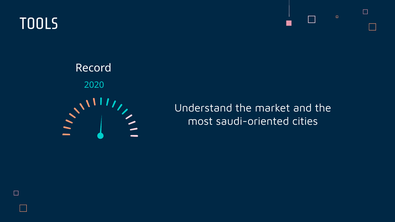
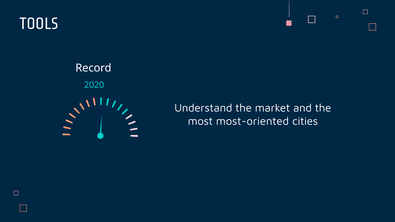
saudi-oriented: saudi-oriented -> most-oriented (252, 121)
